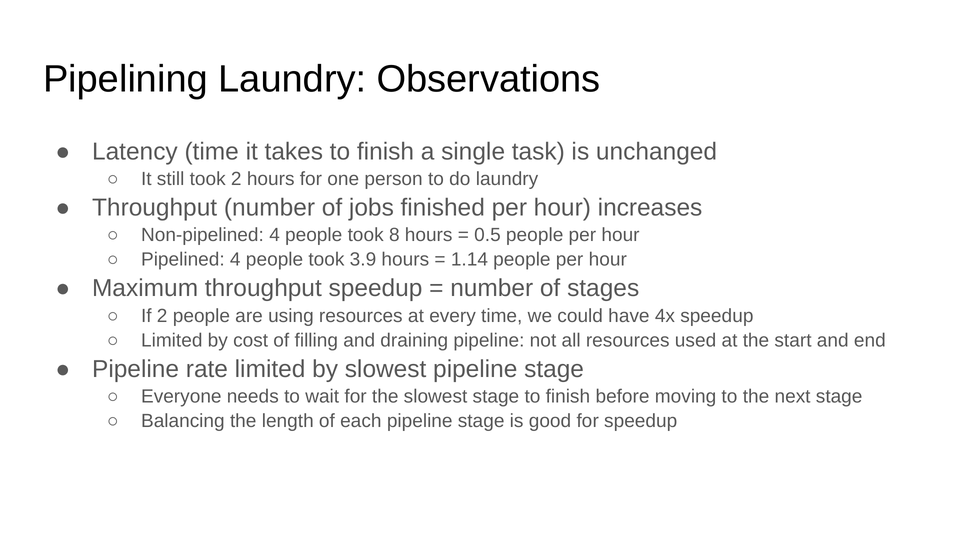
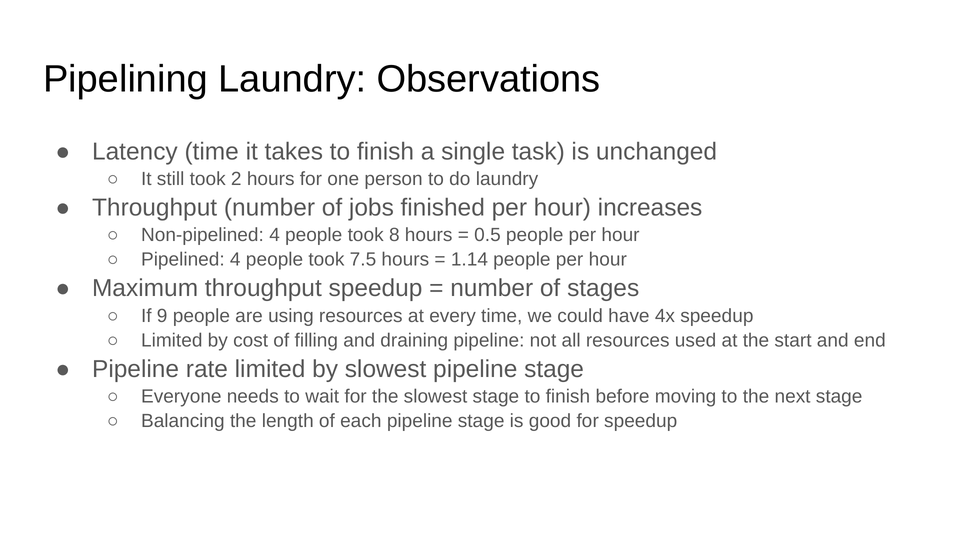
3.9: 3.9 -> 7.5 (363, 260)
If 2: 2 -> 9 (162, 316)
